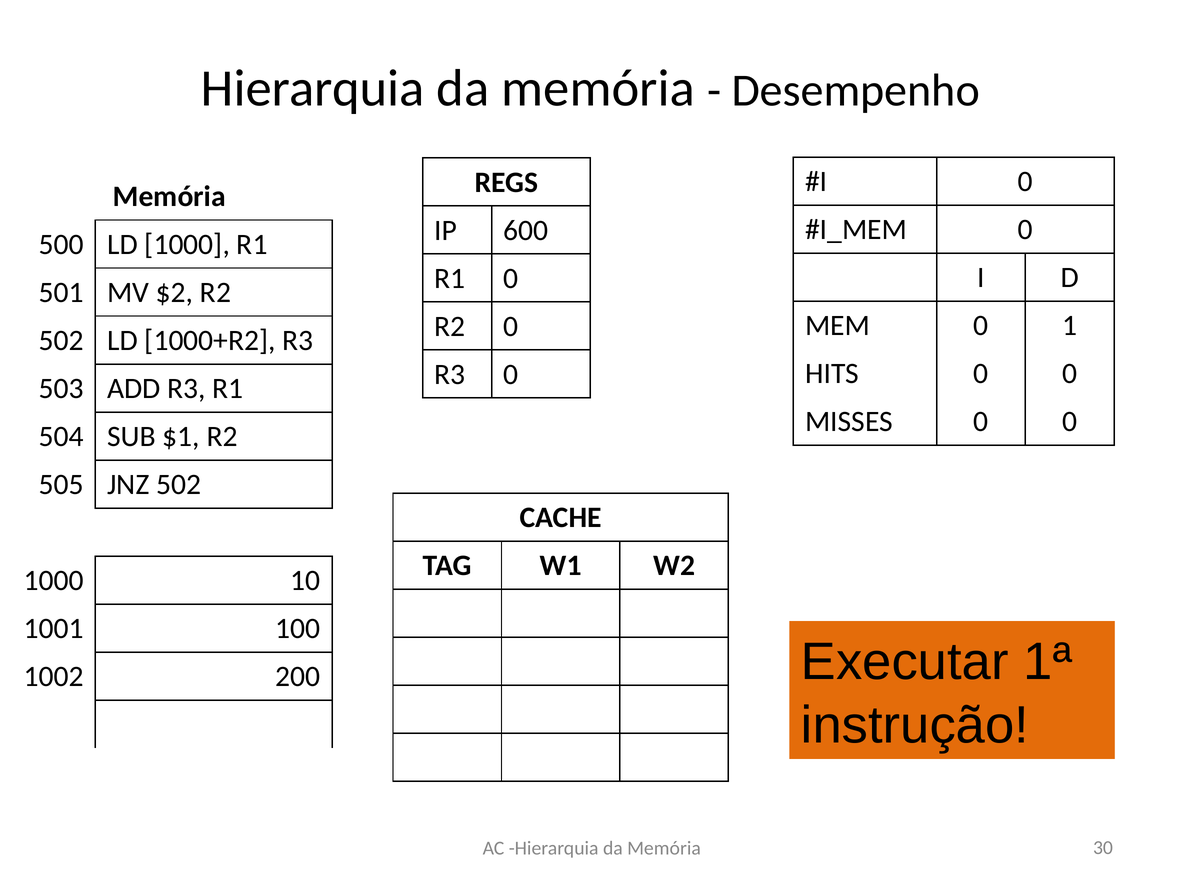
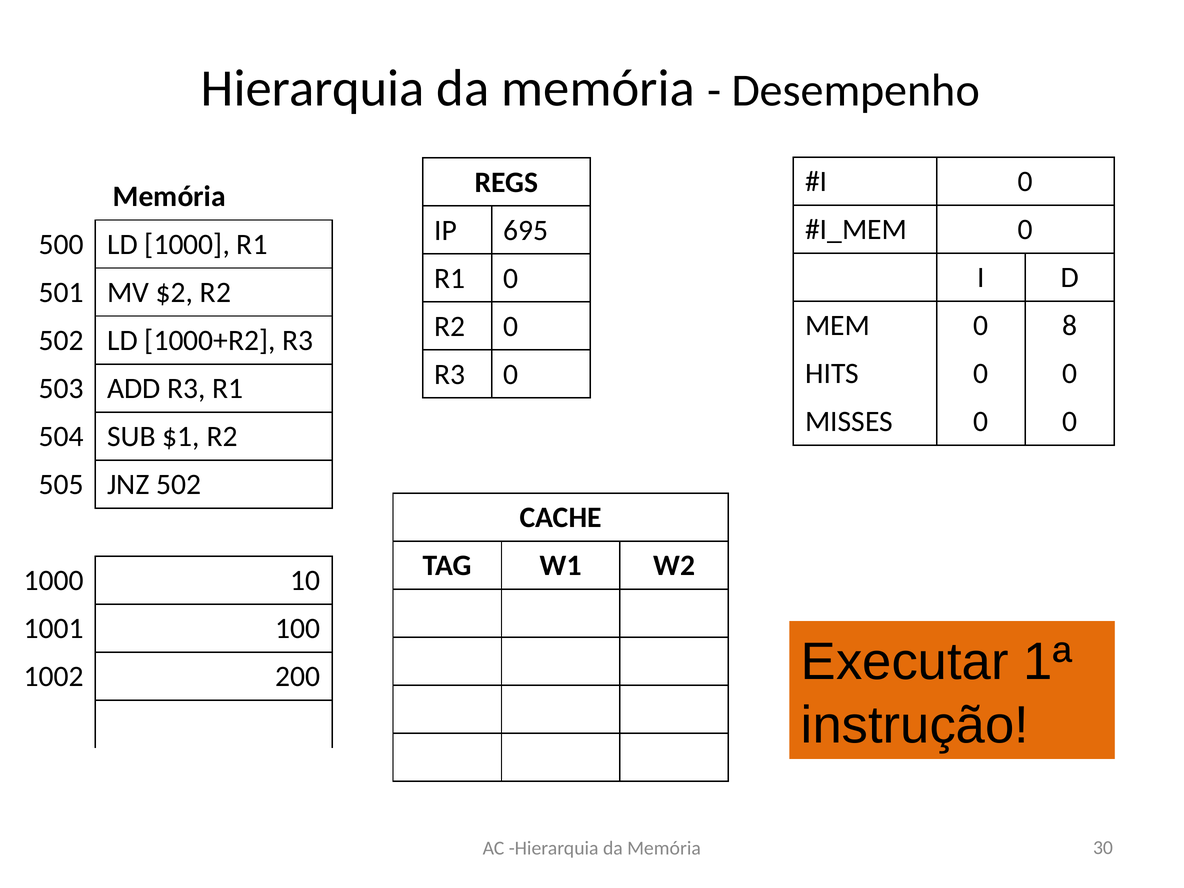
600: 600 -> 695 (526, 230)
1: 1 -> 8 (1070, 326)
